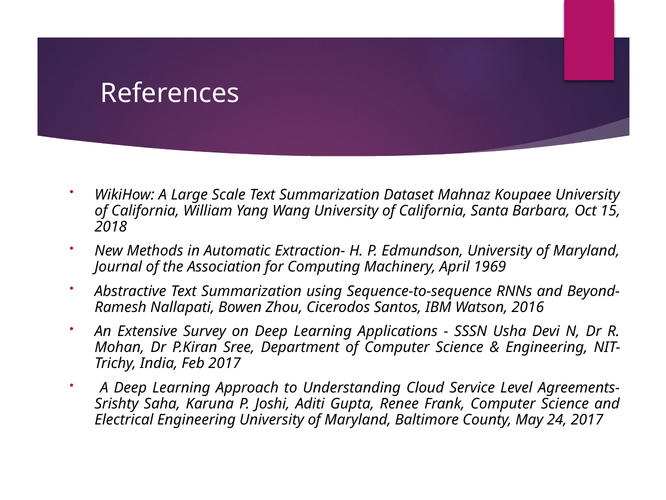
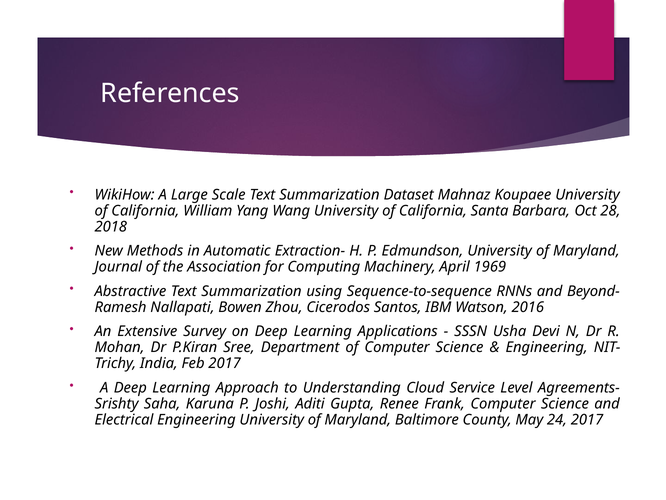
15: 15 -> 28 (610, 210)
